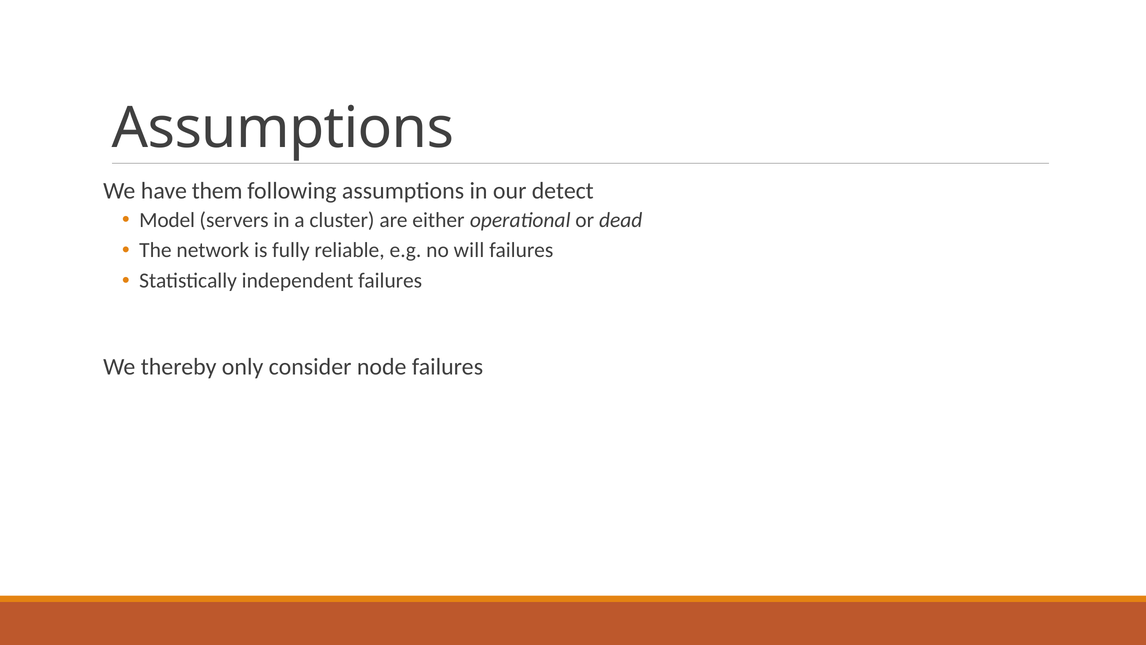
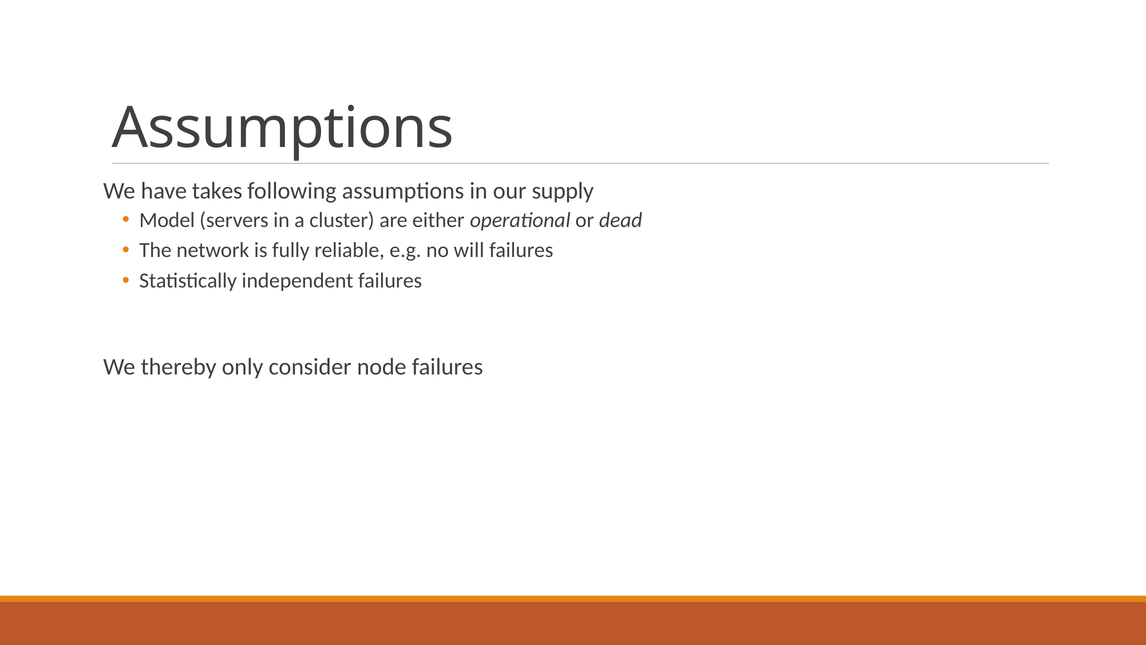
them: them -> takes (217, 191)
detect: detect -> supply (563, 191)
